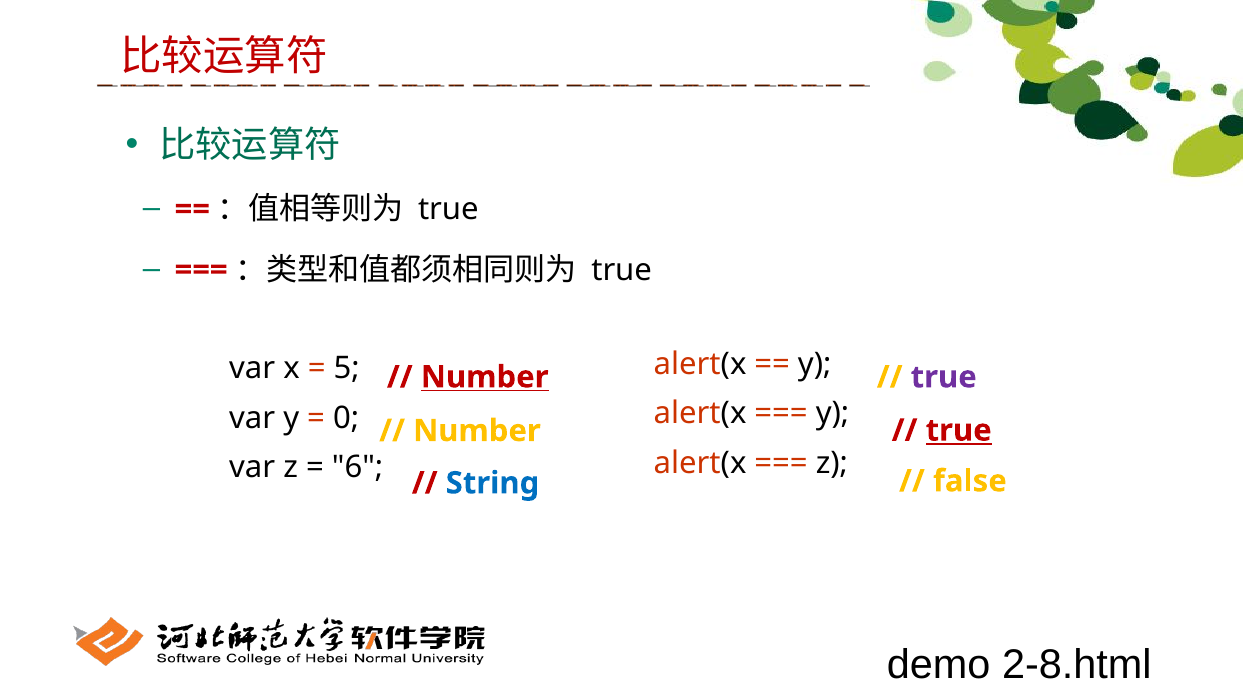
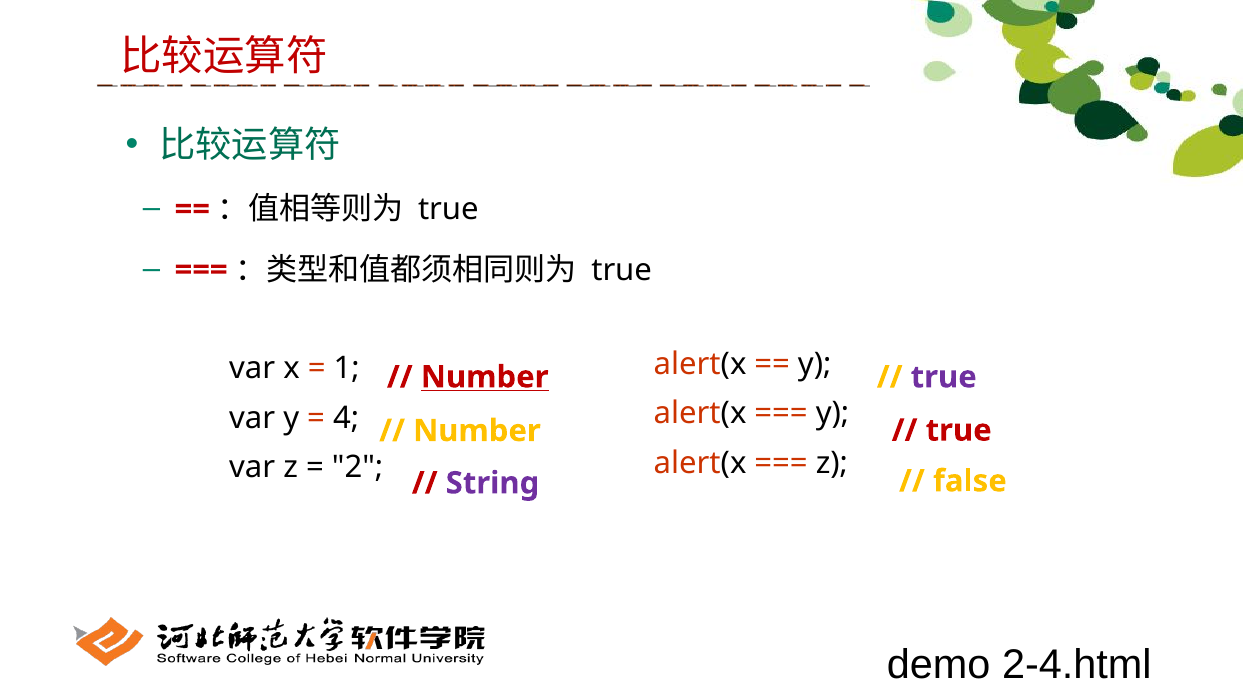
5: 5 -> 1 (347, 369)
0: 0 -> 4 (346, 418)
true underline: present -> none (959, 431)
6: 6 -> 2 (358, 468)
String colour: blue -> purple (492, 483)
2-8.html: 2-8.html -> 2-4.html (1077, 665)
